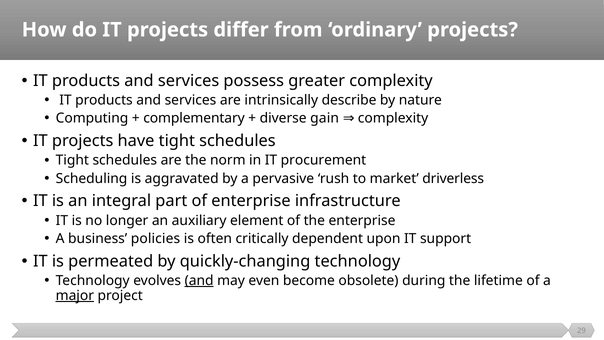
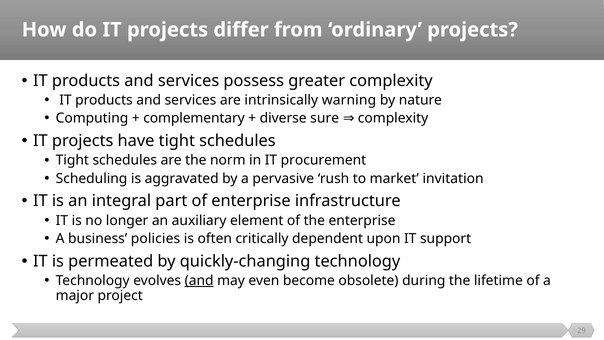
describe: describe -> warning (349, 100)
gain: gain -> sure (325, 118)
driverless: driverless -> invitation (453, 178)
major underline: present -> none (75, 295)
